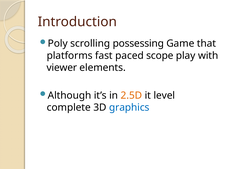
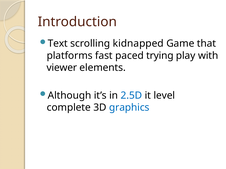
Poly: Poly -> Text (58, 44)
possessing: possessing -> kidnapped (138, 44)
scope: scope -> trying (160, 56)
2.5D colour: orange -> blue (131, 96)
